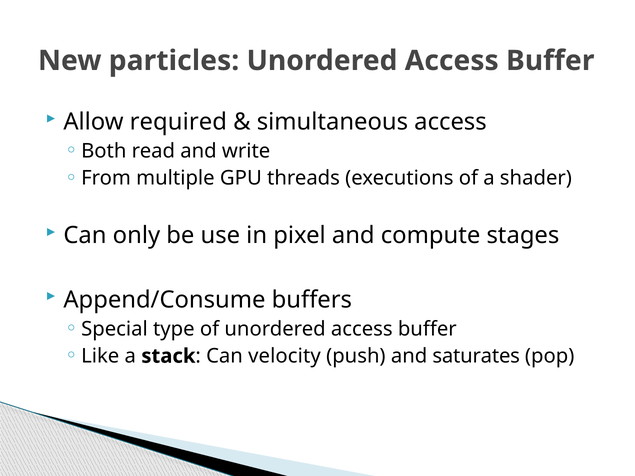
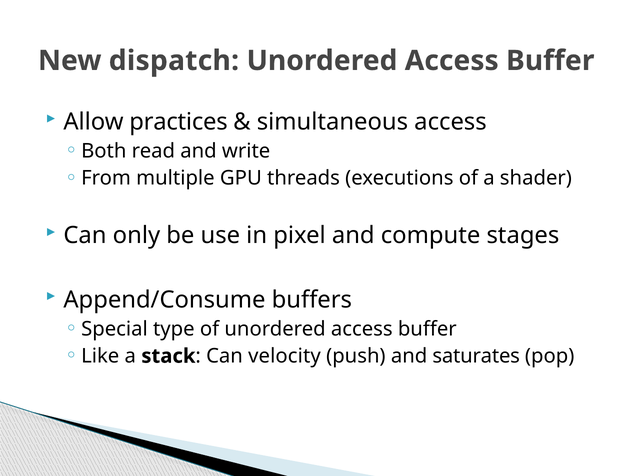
particles: particles -> dispatch (174, 61)
required: required -> practices (178, 122)
